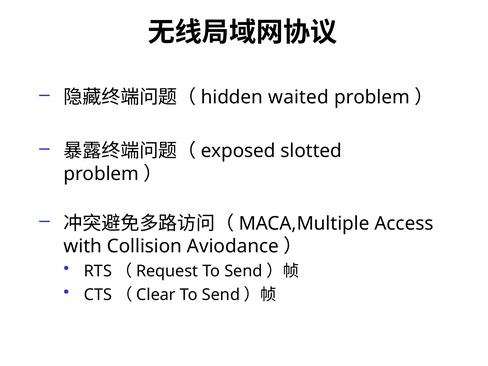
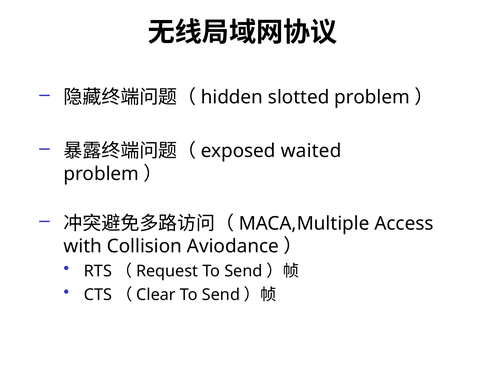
waited: waited -> slotted (299, 97)
slotted: slotted -> waited (311, 151)
